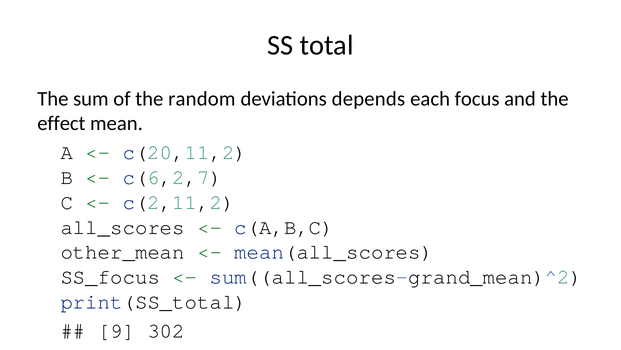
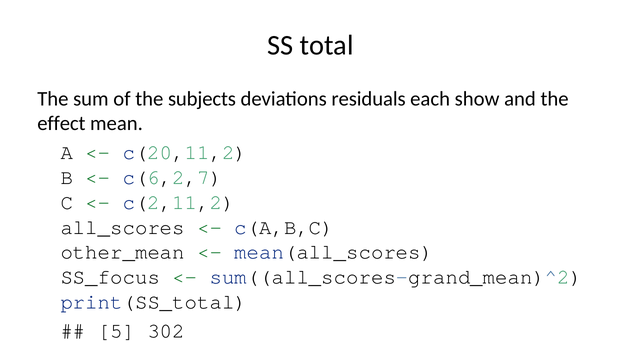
random: random -> subjects (202, 98)
depends: depends -> residuals (369, 98)
focus: focus -> show (477, 98)
9: 9 -> 5 (116, 330)
